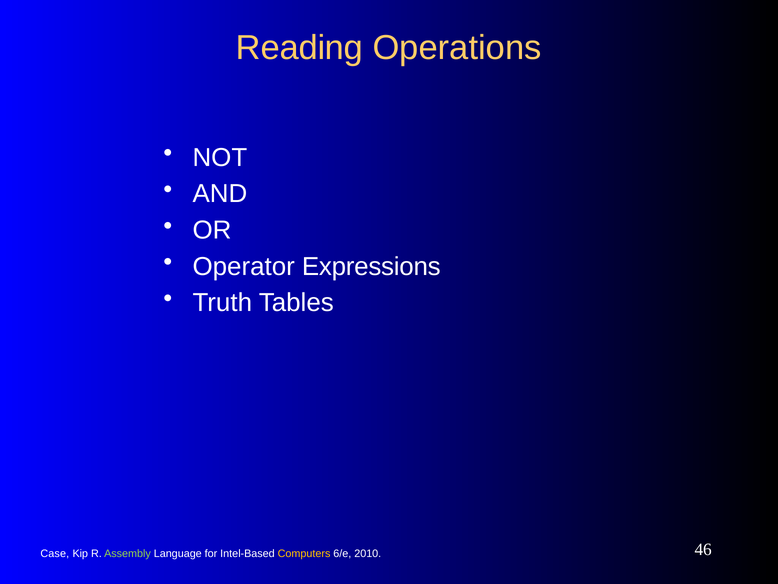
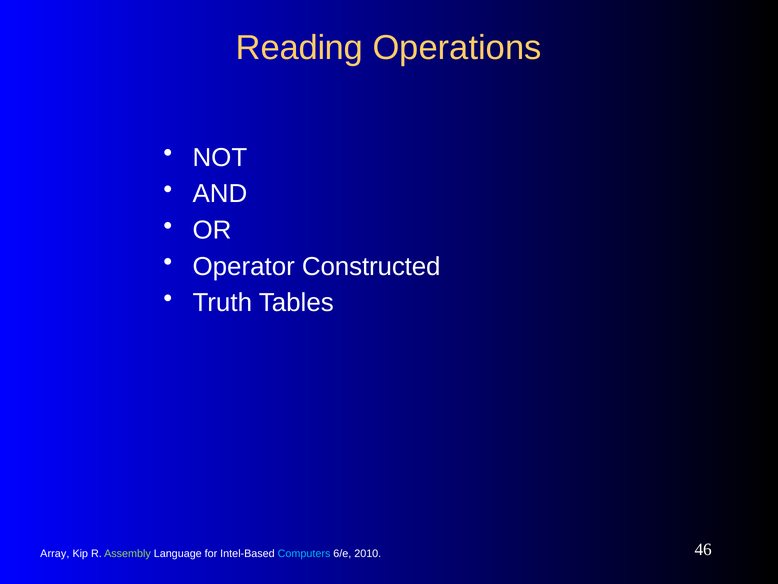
Expressions: Expressions -> Constructed (371, 266)
Case: Case -> Array (55, 553)
Computers colour: yellow -> light blue (304, 553)
